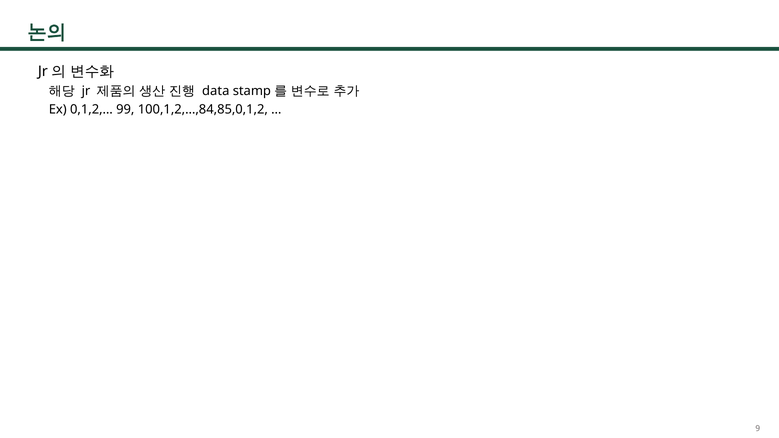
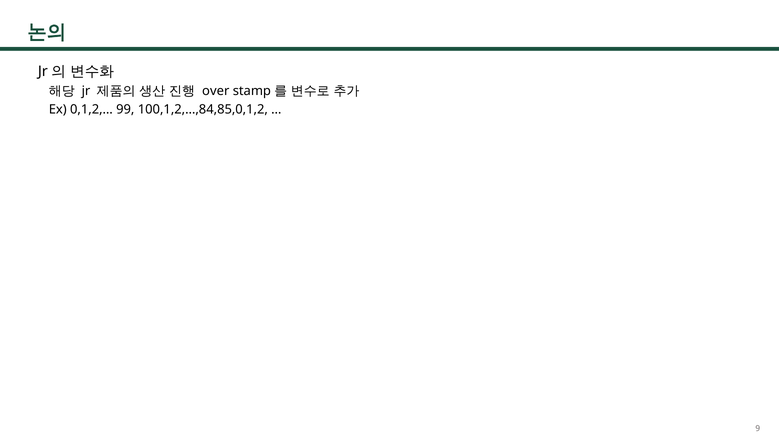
data: data -> over (216, 91)
